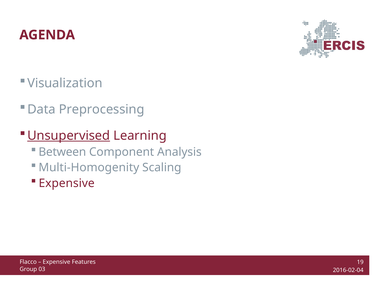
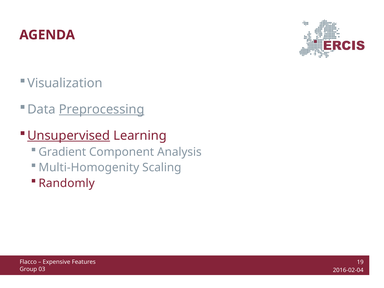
Preprocessing underline: none -> present (102, 109)
Between: Between -> Gradient (62, 152)
Expensive: Expensive -> Randomly (67, 183)
